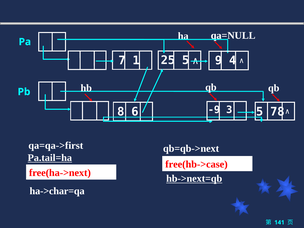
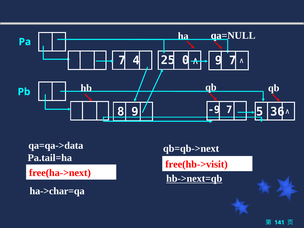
25 5: 5 -> 0 (186, 60)
1: 1 -> 4 (136, 60)
9 4: 4 -> 7 (233, 60)
-9 3: 3 -> 7 (229, 110)
8 6: 6 -> 9 (135, 112)
78: 78 -> 36 (277, 112)
qa=qa->first: qa=qa->first -> qa=qa->data (56, 145)
Pa.tail=ha underline: present -> none (50, 158)
free(hb->case: free(hb->case -> free(hb->visit (196, 164)
